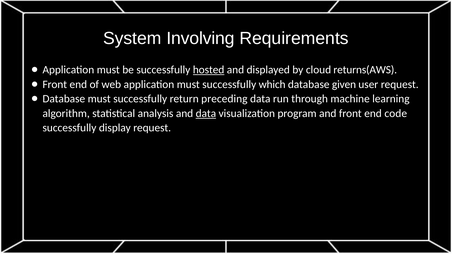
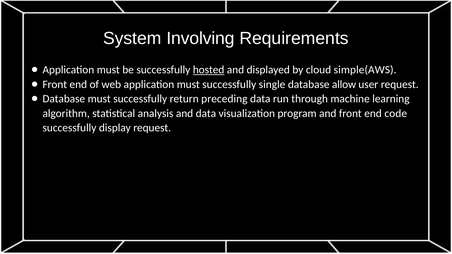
returns(AWS: returns(AWS -> simple(AWS (365, 70)
which: which -> single (272, 85)
given: given -> allow (344, 85)
data underline: present -> none (206, 114)
